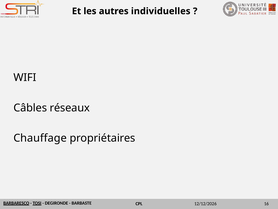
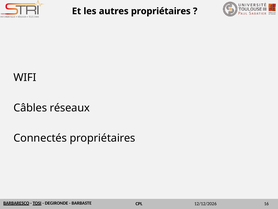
autres individuelles: individuelles -> propriétaires (161, 11)
Chauffage: Chauffage -> Connectés (40, 138)
